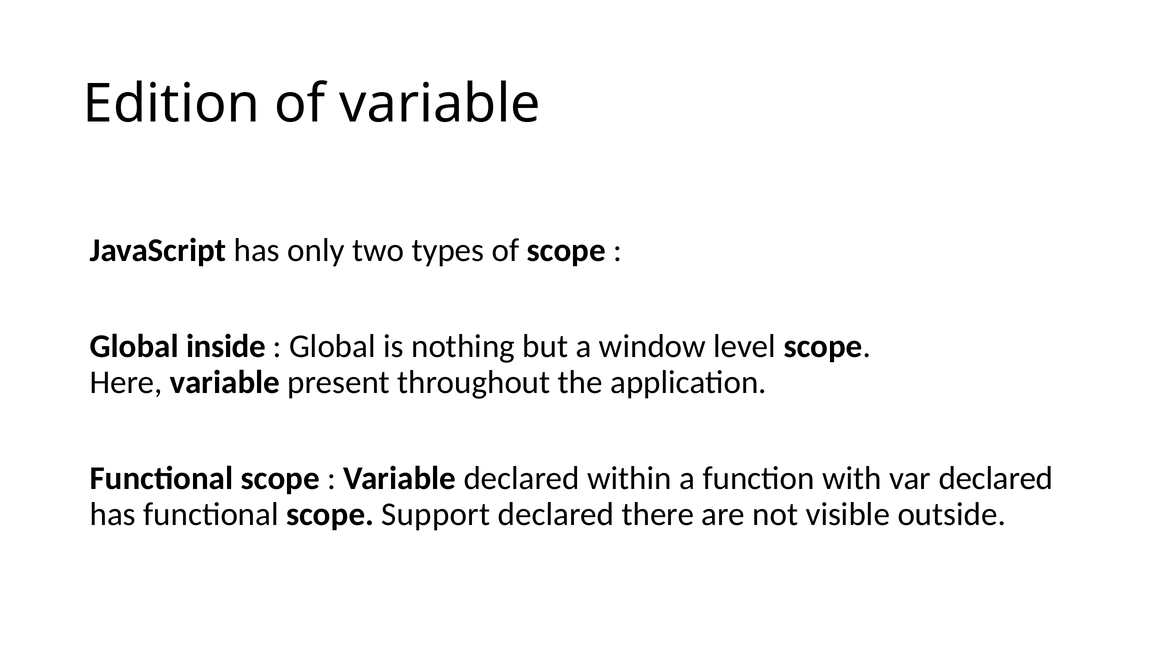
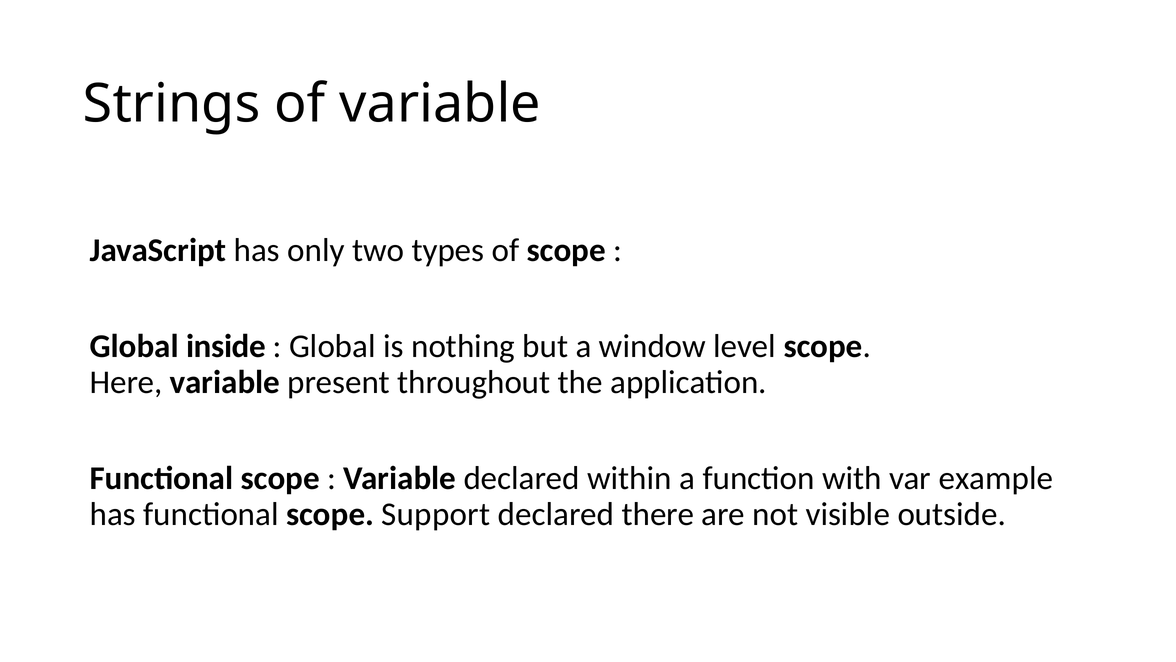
Edition: Edition -> Strings (172, 104)
var declared: declared -> example (996, 478)
